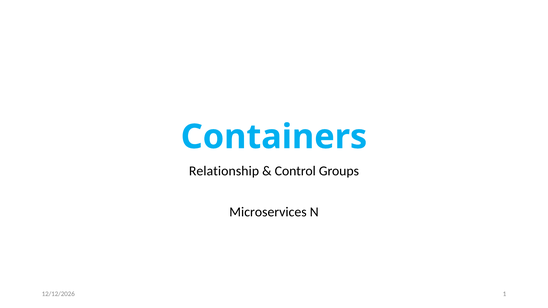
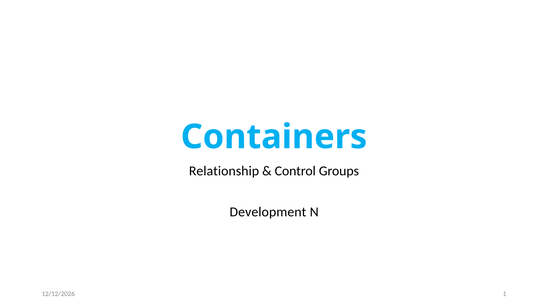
Microservices: Microservices -> Development (268, 212)
